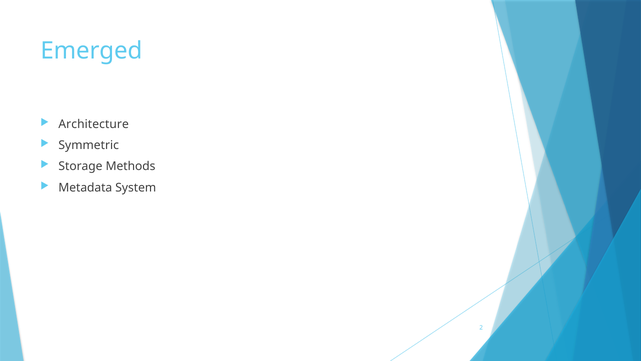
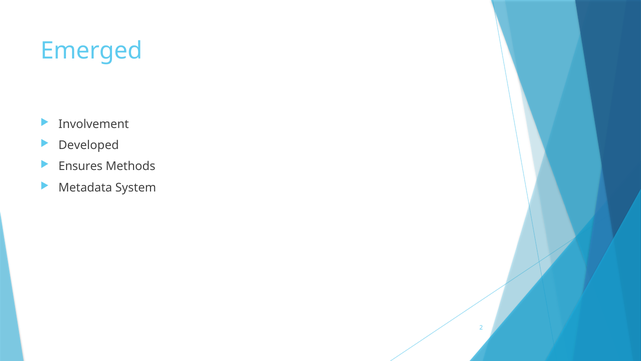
Architecture: Architecture -> Involvement (94, 124)
Symmetric: Symmetric -> Developed (89, 145)
Storage: Storage -> Ensures (81, 166)
